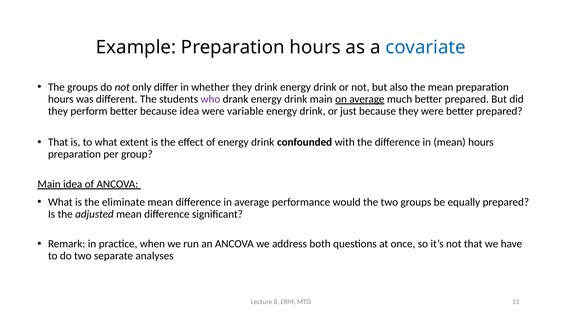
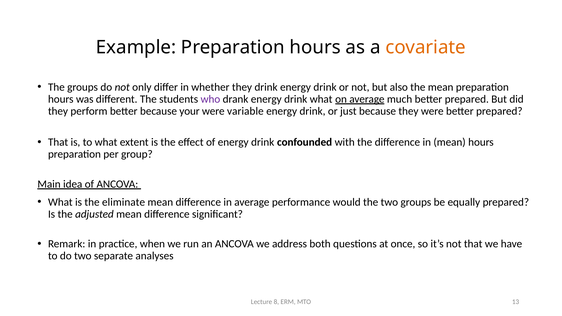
covariate colour: blue -> orange (426, 47)
drink main: main -> what (321, 99)
because idea: idea -> your (190, 111)
